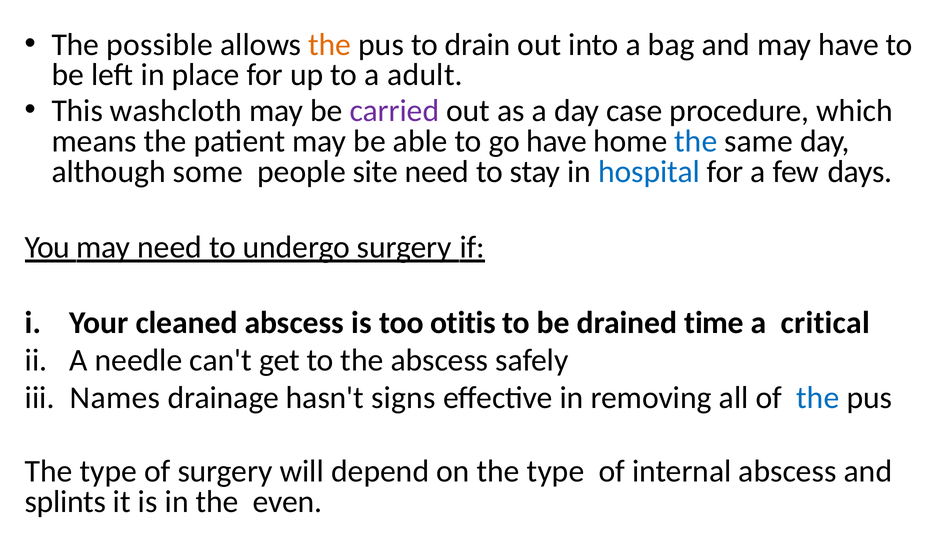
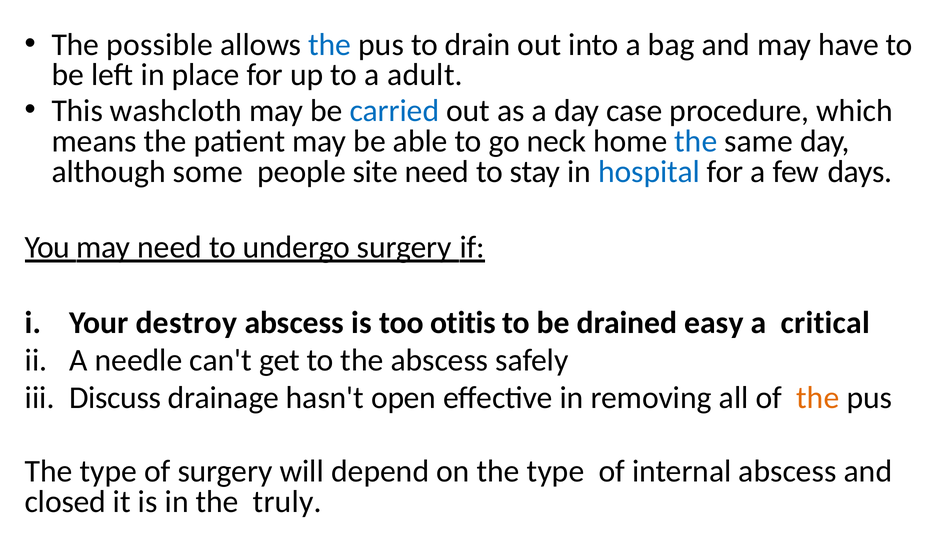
the colour: orange -> blue (330, 45)
carried colour: purple -> blue (394, 111)
go have: have -> neck (557, 141)
cleaned: cleaned -> destroy (186, 323)
time: time -> easy (714, 323)
Names: Names -> Discuss (115, 397)
signs: signs -> open (404, 397)
the colour: blue -> orange (818, 397)
splints: splints -> closed (65, 502)
even: even -> truly (287, 502)
